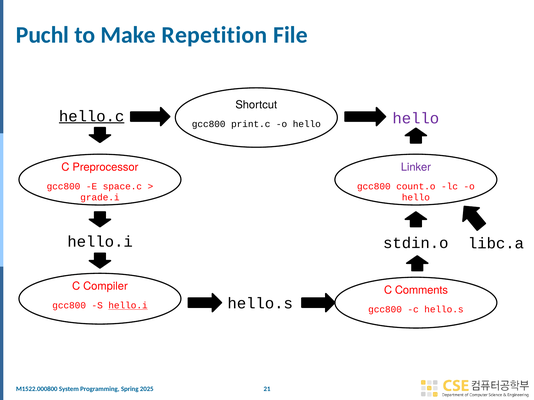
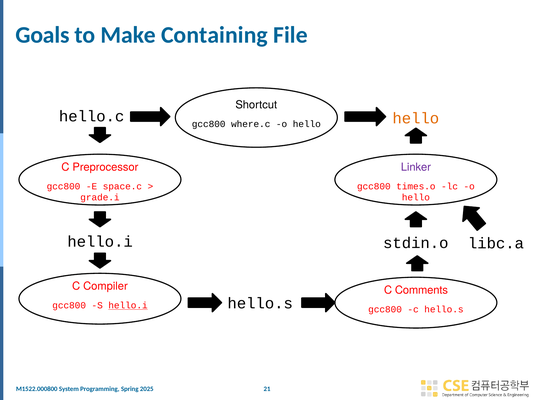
Puchl: Puchl -> Goals (43, 35)
Repetition: Repetition -> Containing (214, 35)
hello.c underline: present -> none (92, 116)
hello colour: purple -> orange (416, 119)
print.c: print.c -> where.c (251, 124)
count.o: count.o -> times.o (416, 187)
